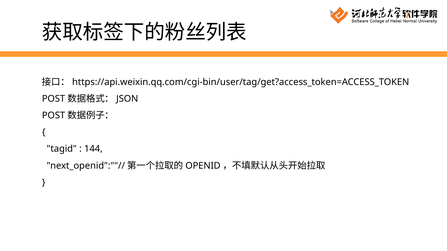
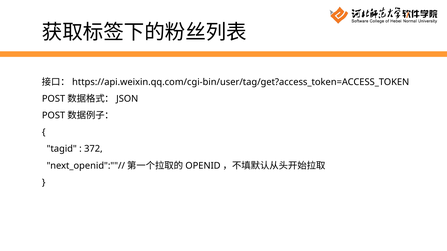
144: 144 -> 372 (93, 149)
